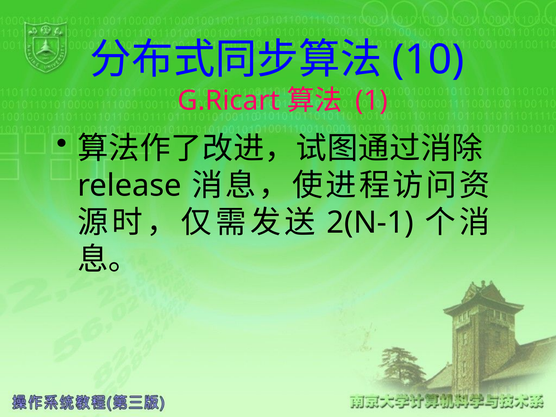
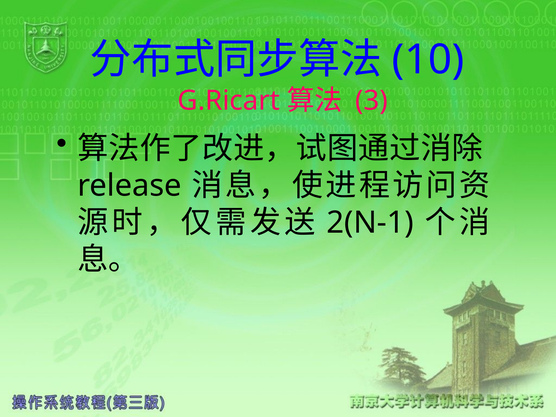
1: 1 -> 3 (371, 101)
